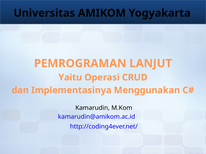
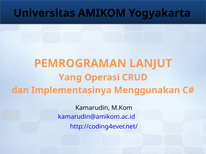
Yaitu: Yaitu -> Yang (70, 78)
